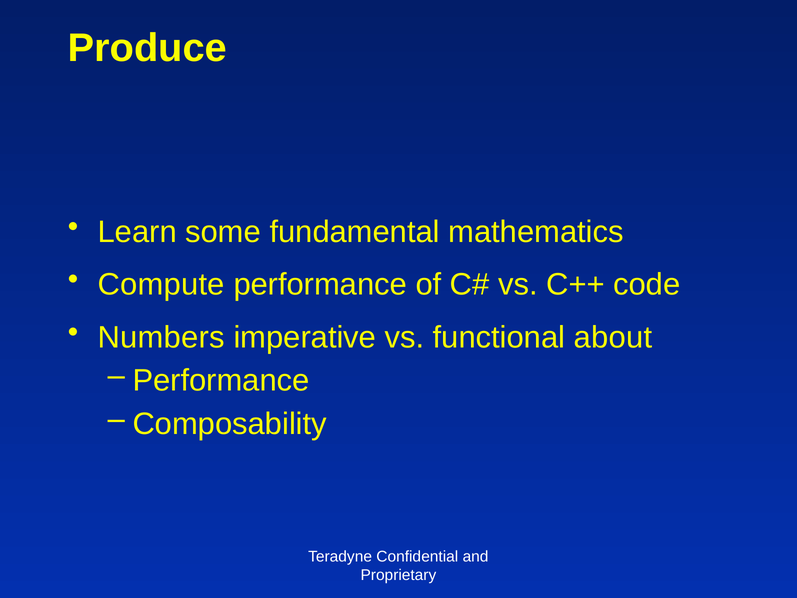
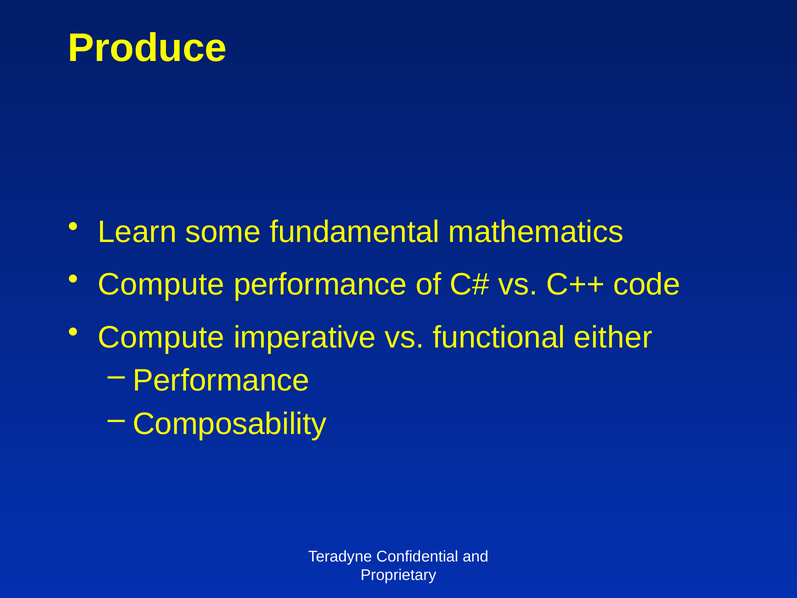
Numbers: Numbers -> Compute (161, 337)
about: about -> either (613, 337)
